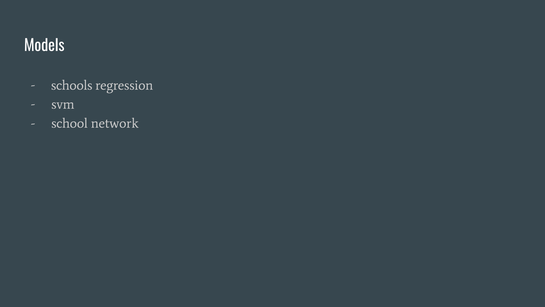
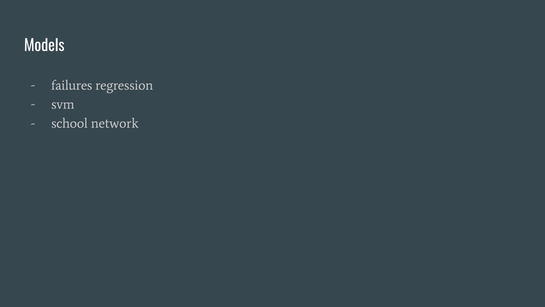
schools: schools -> failures (72, 85)
